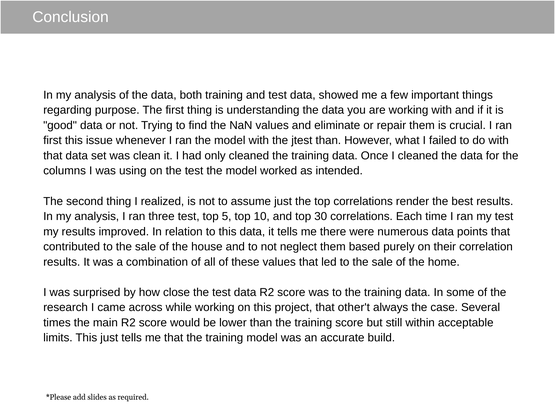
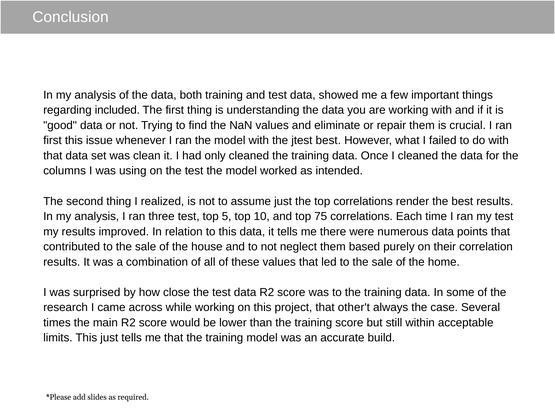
purpose: purpose -> included (117, 110)
jtest than: than -> best (328, 141)
30: 30 -> 75 (321, 217)
